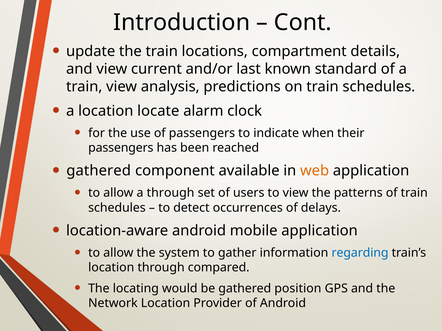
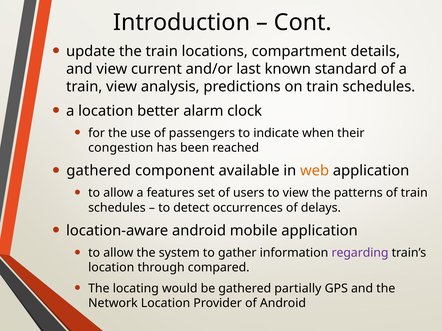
locate: locate -> better (158, 111)
passengers: passengers -> congestion (121, 148)
a through: through -> features (171, 193)
regarding colour: blue -> purple (360, 253)
position: position -> partially (298, 289)
